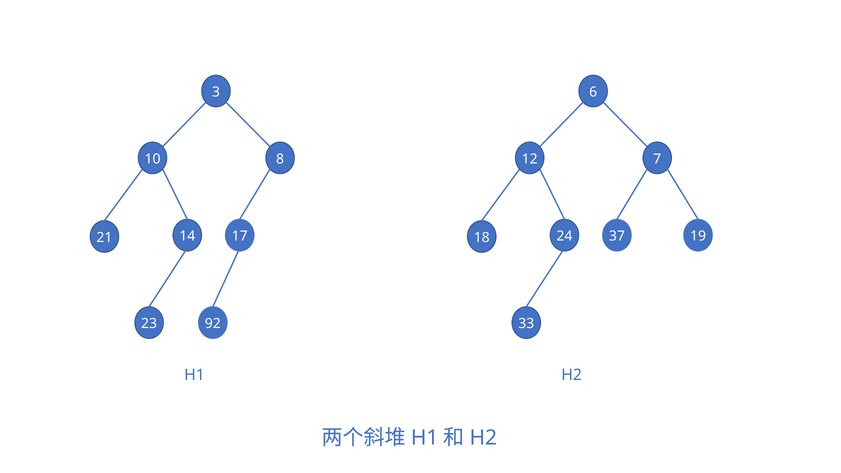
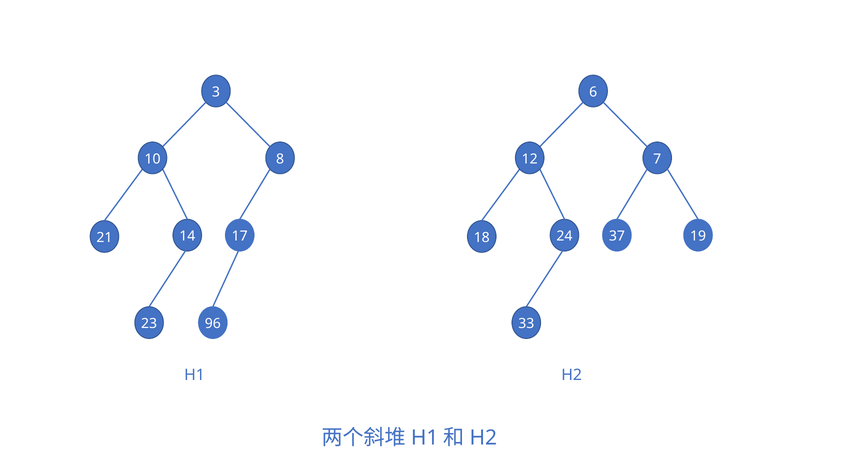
92: 92 -> 96 (213, 324)
